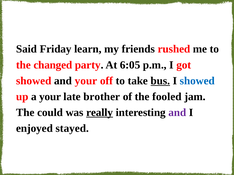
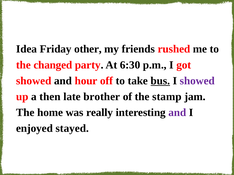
Said: Said -> Idea (27, 49)
learn: learn -> other (88, 49)
6:05: 6:05 -> 6:30 (130, 65)
and your: your -> hour (86, 81)
showed colour: blue -> purple (197, 81)
a your: your -> then (50, 97)
fooled: fooled -> stamp (167, 97)
could: could -> home (50, 113)
really underline: present -> none (100, 113)
